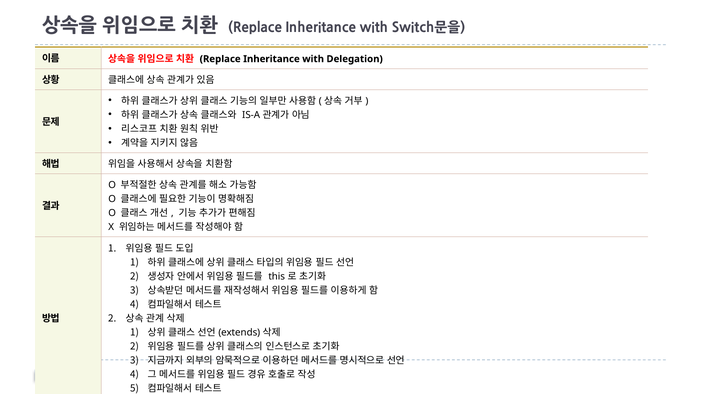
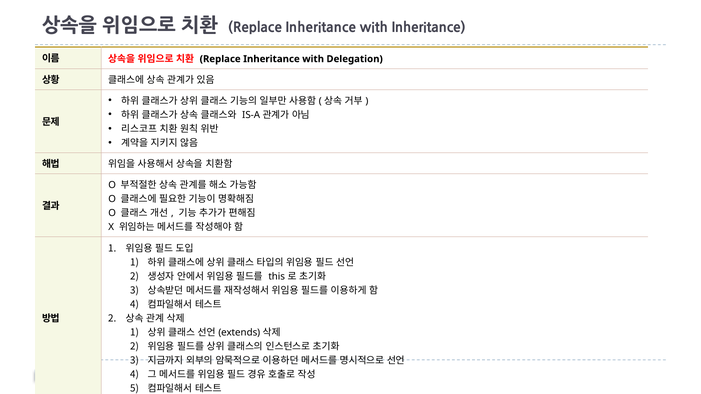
with Switch문을: Switch문을 -> Inheritance (429, 28)
